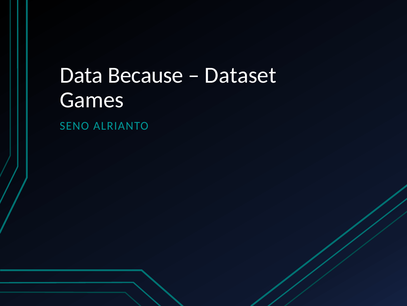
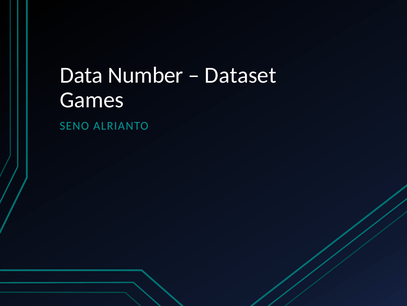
Because: Because -> Number (146, 75)
